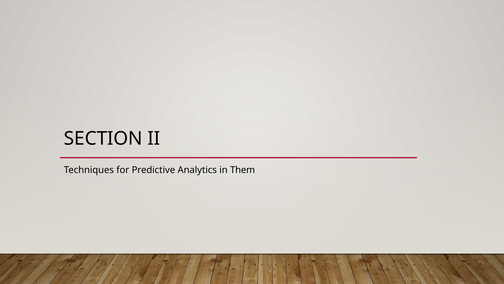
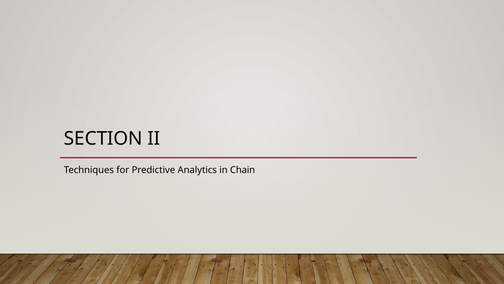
Them: Them -> Chain (243, 170)
